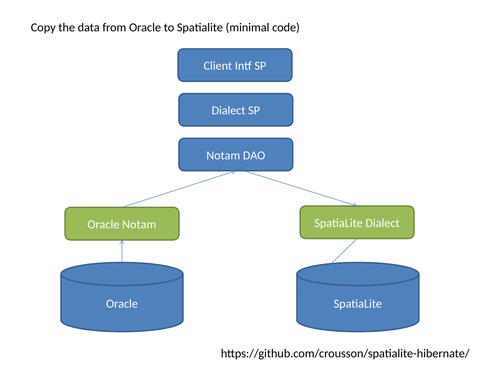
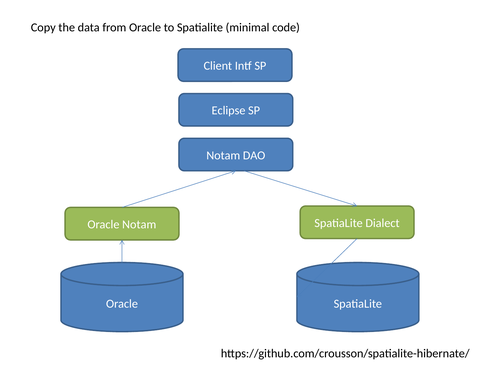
Dialect: Dialect -> Eclipse (229, 111)
